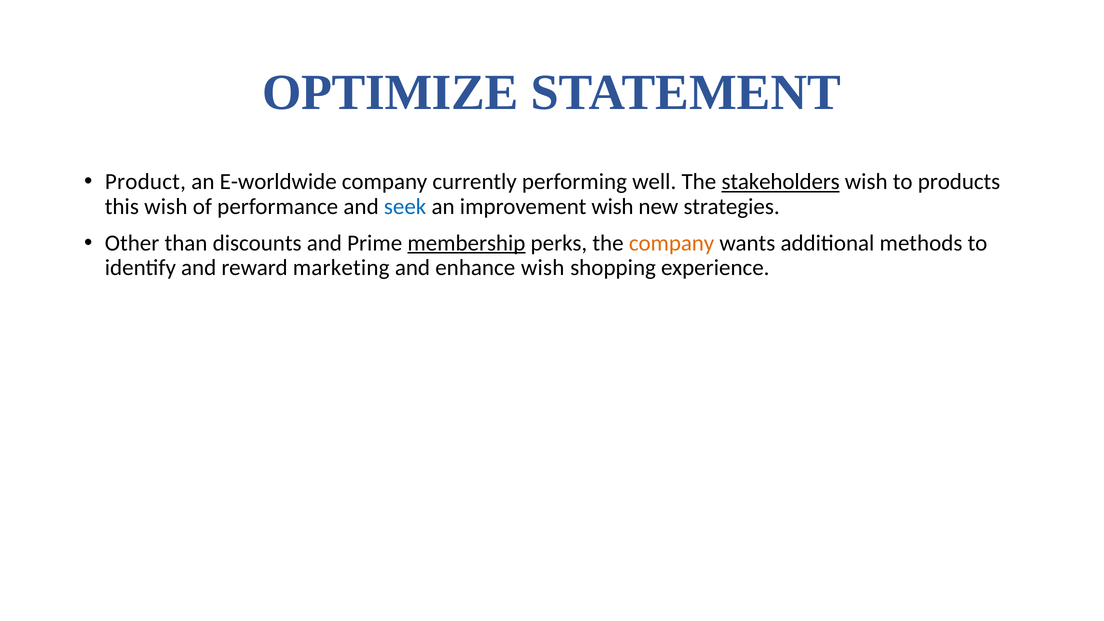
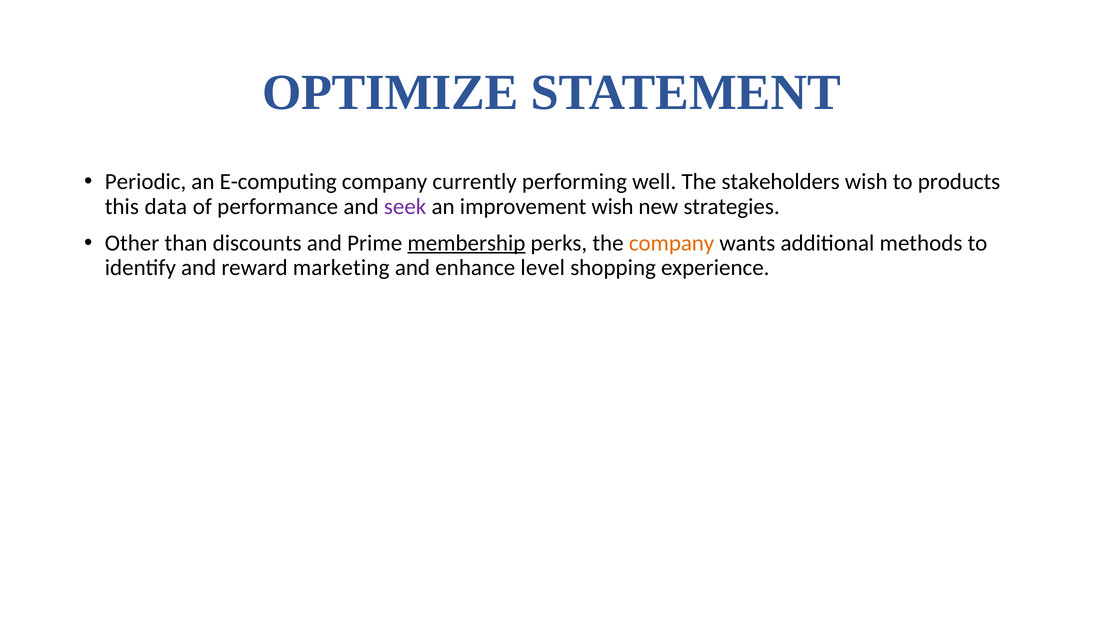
Product: Product -> Periodic (146, 182)
E-worldwide: E-worldwide -> E-computing (278, 182)
stakeholders underline: present -> none (781, 182)
this wish: wish -> data (166, 207)
seek colour: blue -> purple (405, 207)
enhance wish: wish -> level (543, 268)
